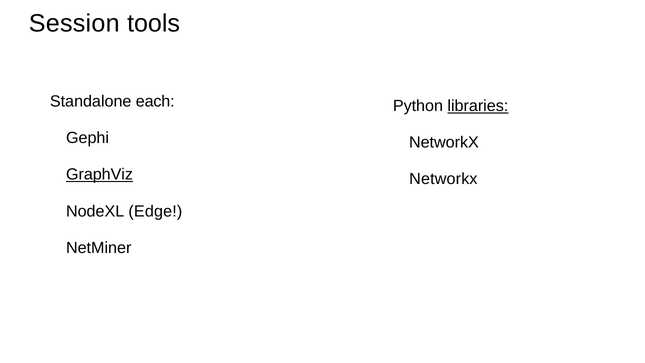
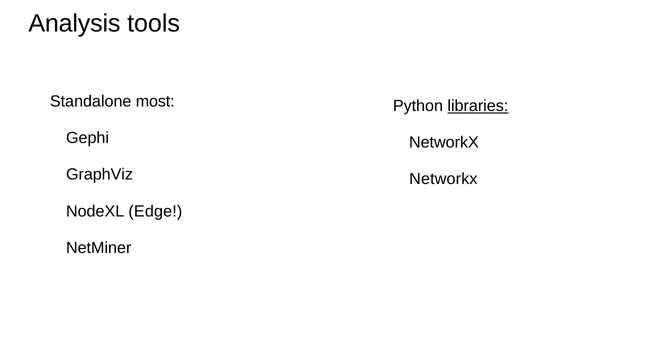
Session: Session -> Analysis (74, 23)
each: each -> most (155, 101)
GraphViz underline: present -> none (100, 175)
